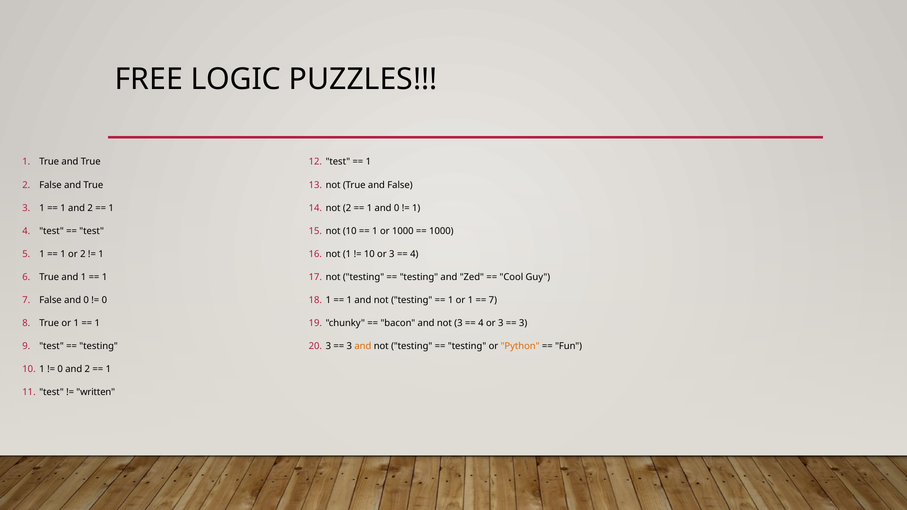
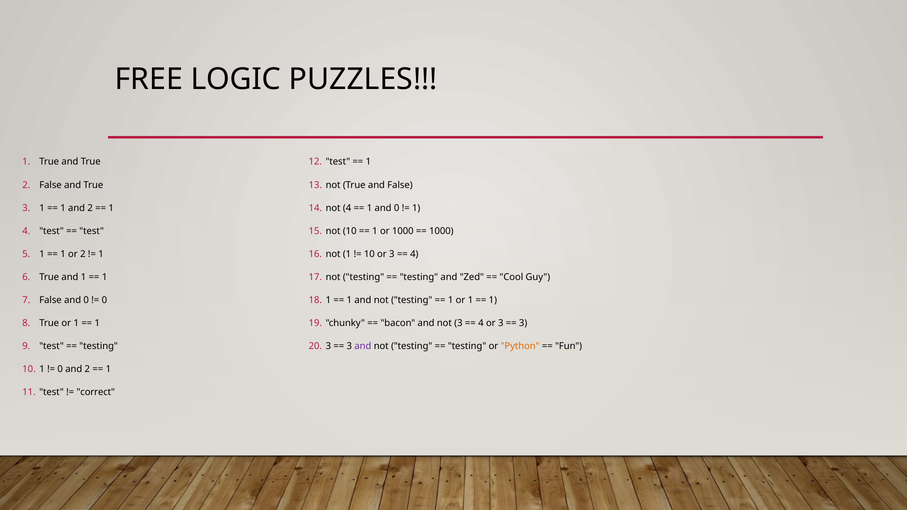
not 2: 2 -> 4 (347, 208)
7: 7 -> 1 (493, 300)
and colour: orange -> purple (363, 346)
written: written -> correct (96, 393)
